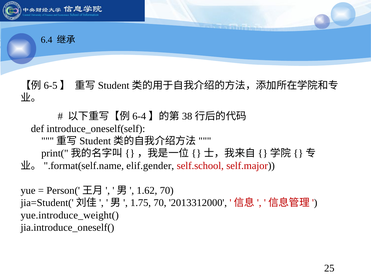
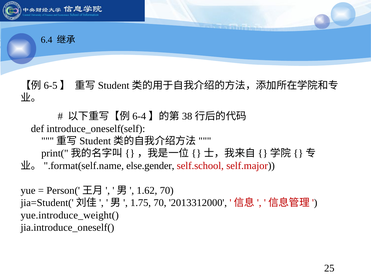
elif.gender: elif.gender -> else.gender (150, 166)
